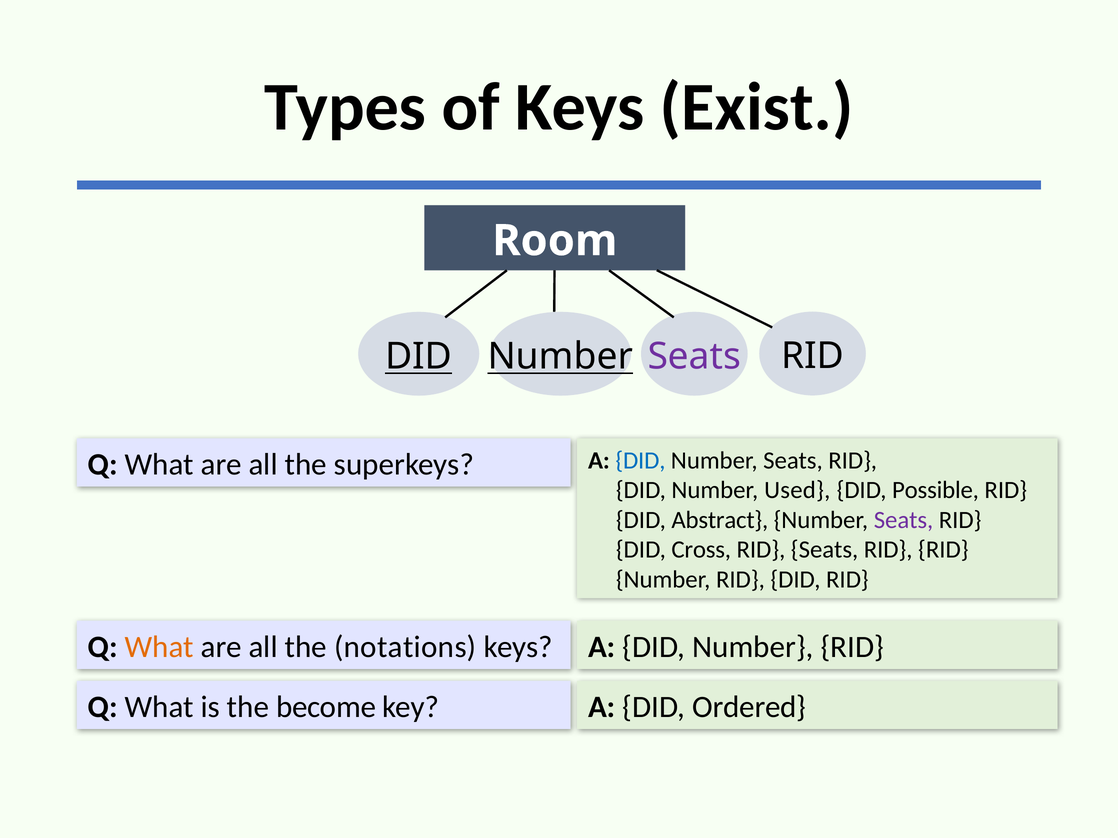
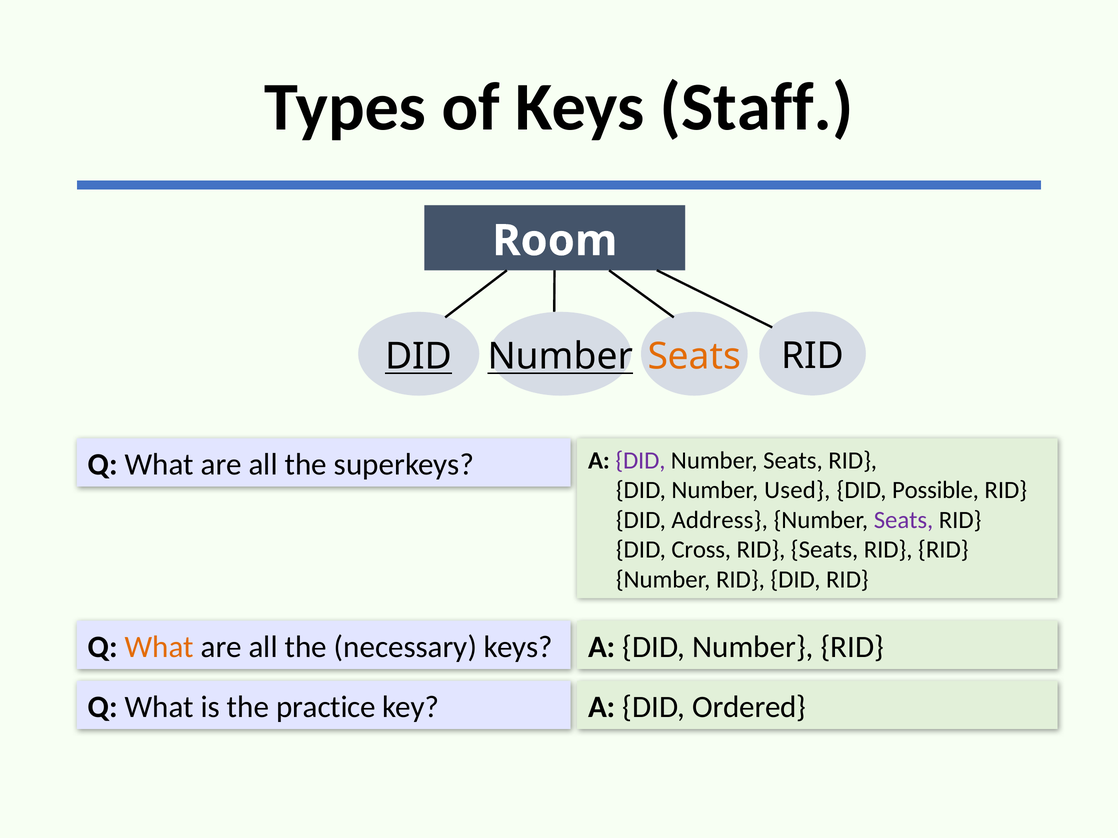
Exist: Exist -> Staff (757, 107)
Seats colour: purple -> orange (694, 357)
DID colour: blue -> purple (640, 461)
Abstract: Abstract -> Address (720, 520)
notations: notations -> necessary (405, 647)
become: become -> practice (326, 708)
